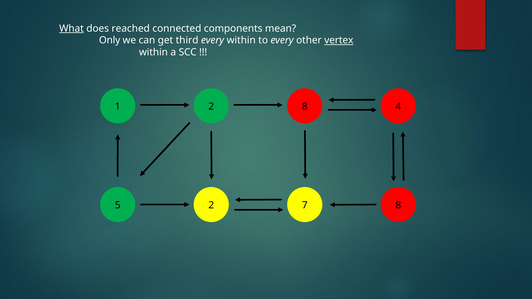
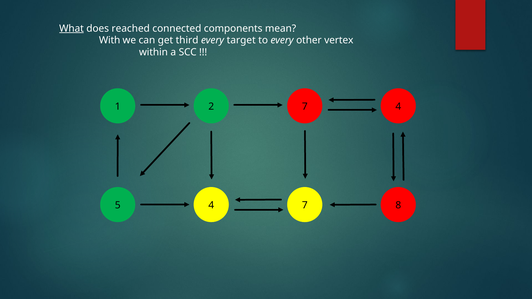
Only: Only -> With (110, 40)
every within: within -> target (241, 40)
vertex underline: present -> none (339, 40)
2 8: 8 -> 7 (305, 107)
5 2: 2 -> 4 (211, 205)
